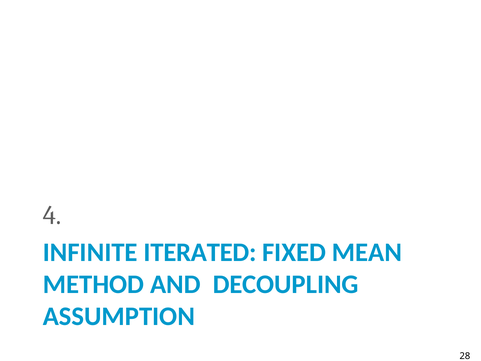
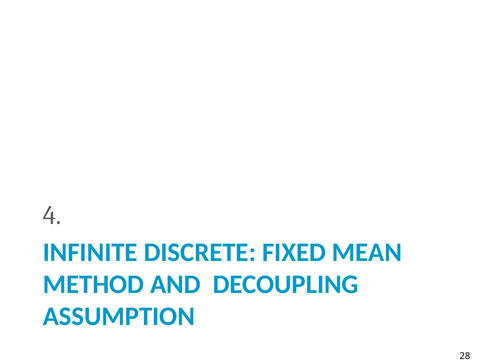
ITERATED: ITERATED -> DISCRETE (200, 252)
